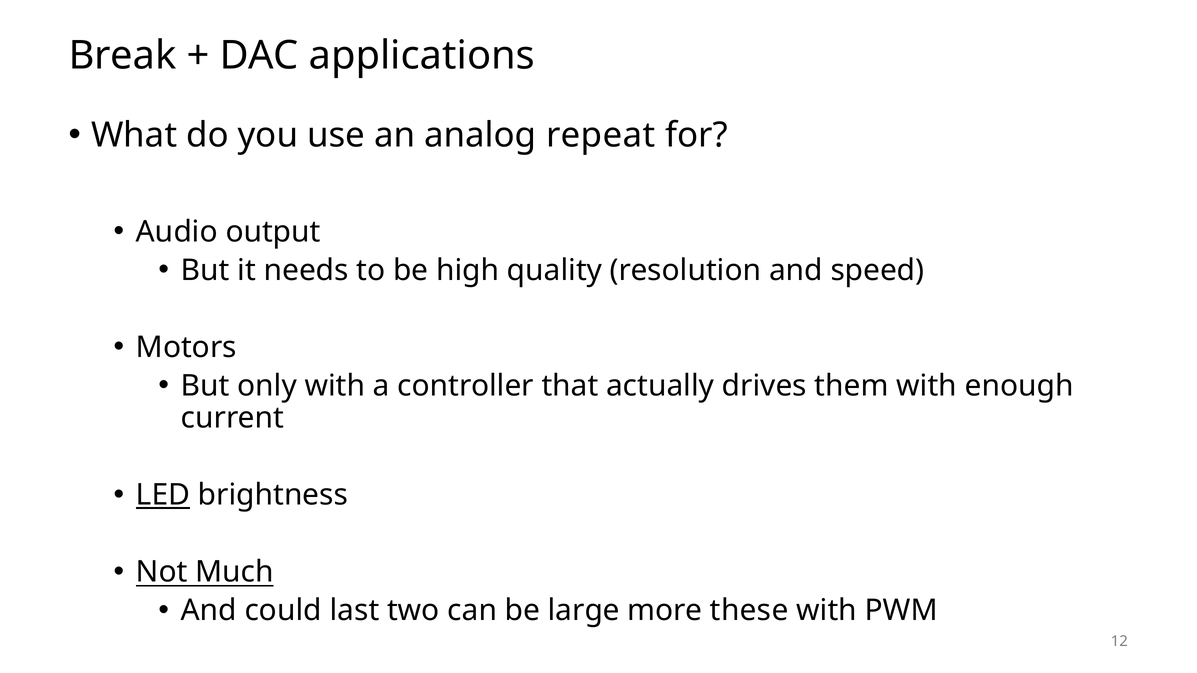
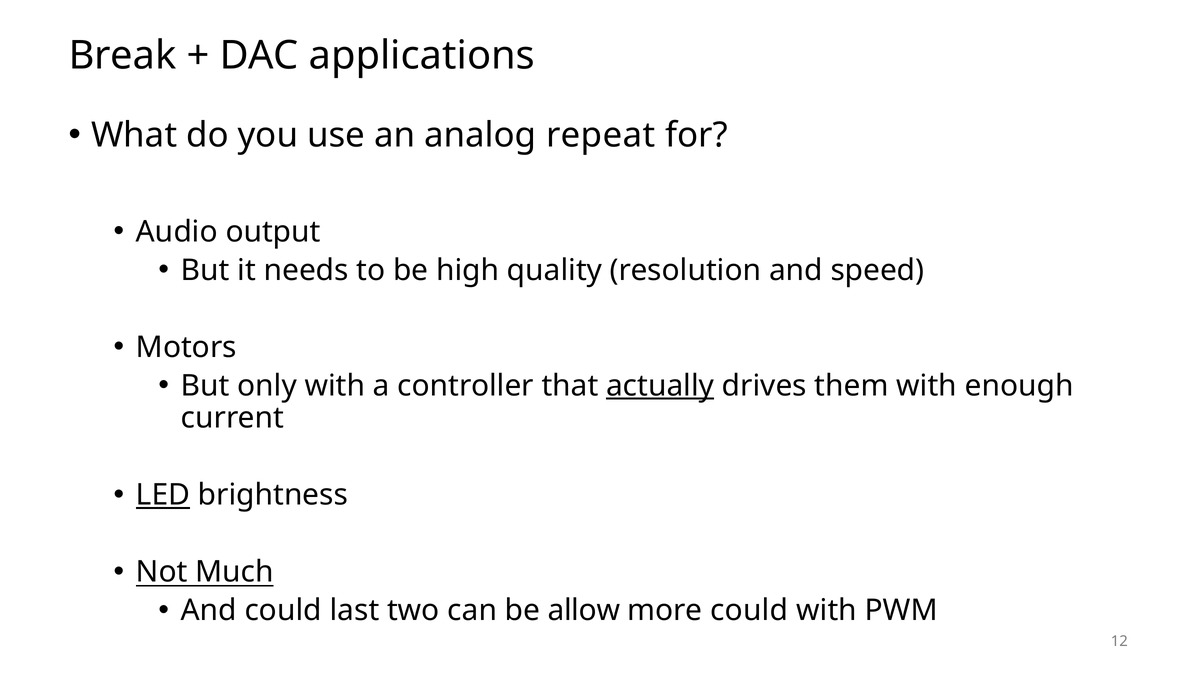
actually underline: none -> present (660, 386)
large: large -> allow (584, 611)
more these: these -> could (749, 611)
